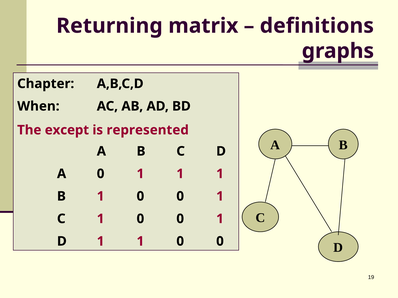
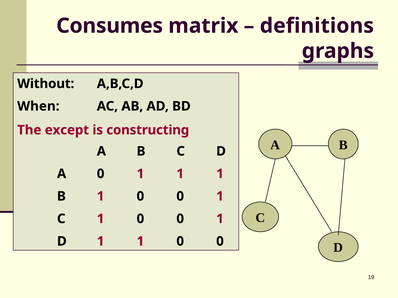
Returning: Returning -> Consumes (110, 26)
Chapter: Chapter -> Without (46, 84)
represented: represented -> constructing (148, 130)
